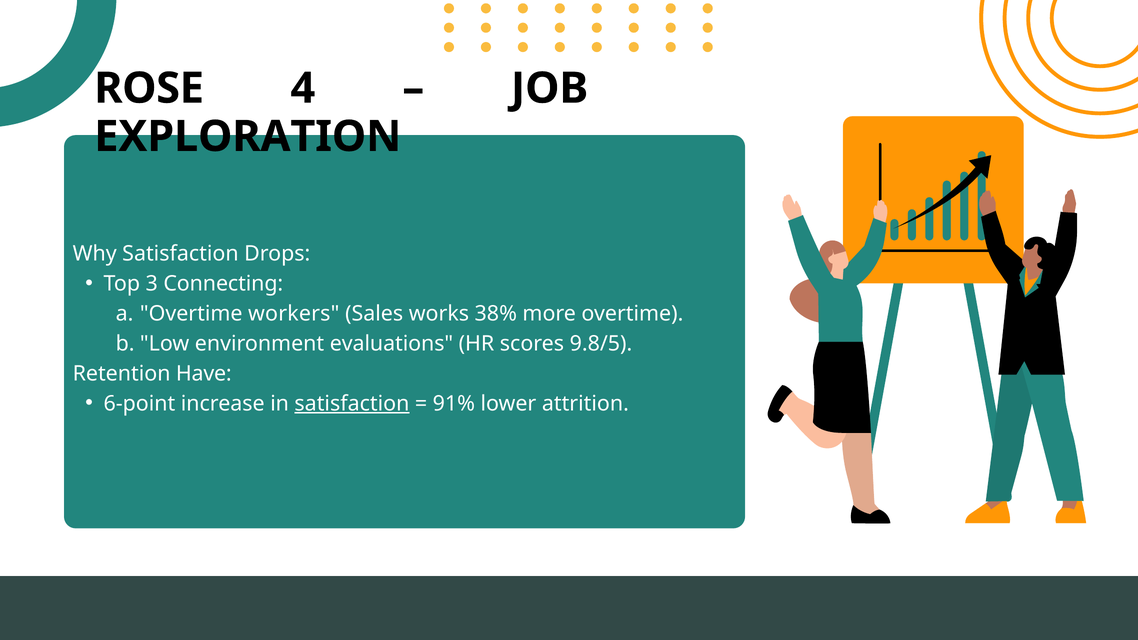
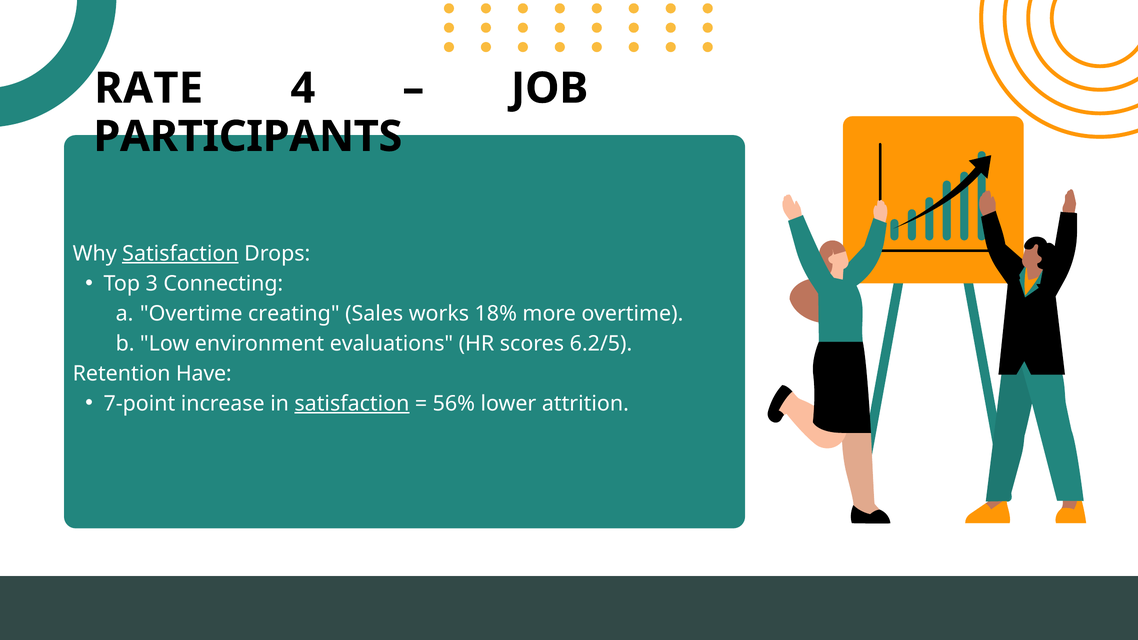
ROSE: ROSE -> RATE (149, 88)
EXPLORATION: EXPLORATION -> PARTICIPANTS (248, 137)
Satisfaction underline: none -> present (180, 254)
workers: workers -> creating (294, 314)
38%: 38% -> 18% (496, 314)
9.8/5: 9.8/5 -> 6.2/5 (601, 344)
6-point: 6-point -> 7-point (139, 404)
91%: 91% -> 56% (454, 404)
